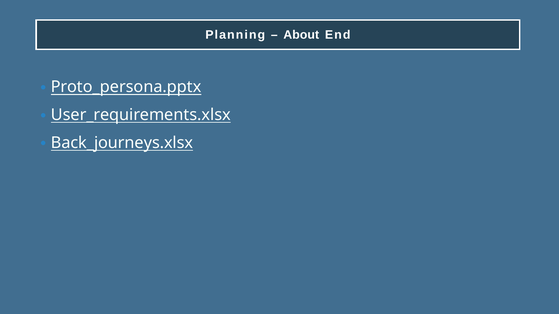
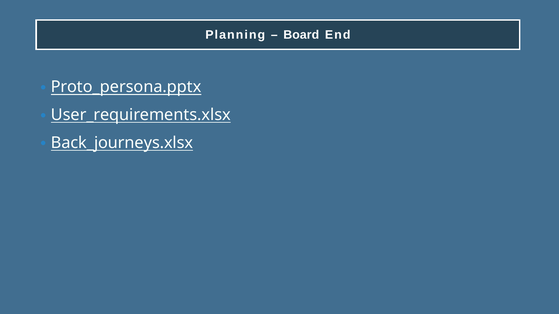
About: About -> Board (301, 35)
